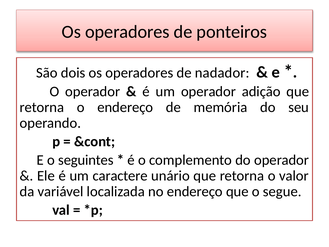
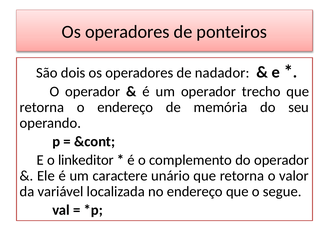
adição: adição -> trecho (261, 91)
seguintes: seguintes -> linkeditor (86, 160)
